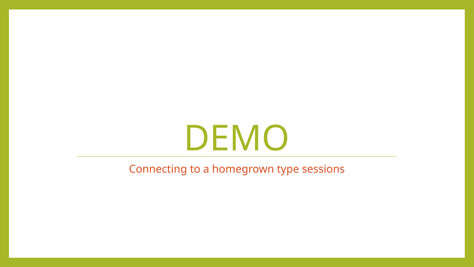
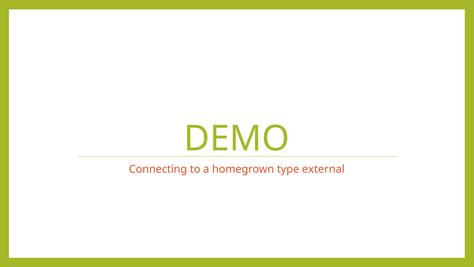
sessions: sessions -> external (323, 169)
